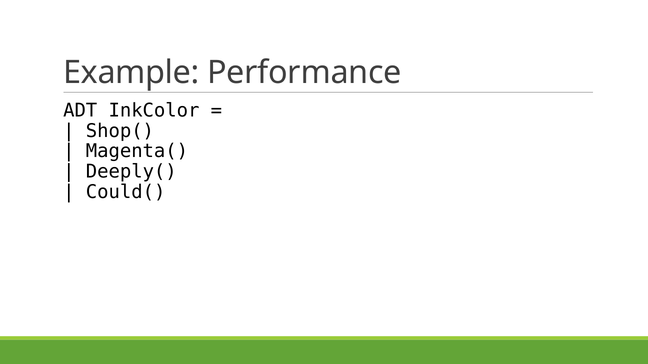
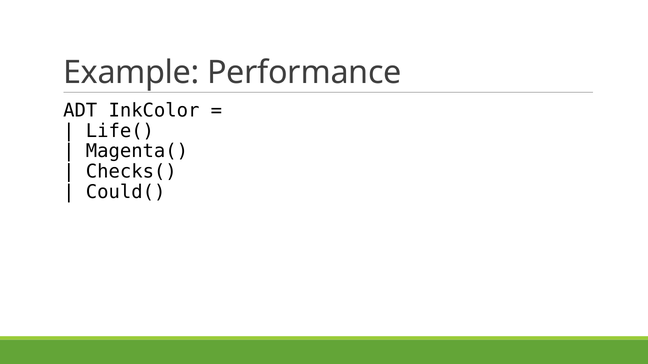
Shop(: Shop( -> Life( (120, 131)
Deeply(: Deeply( -> Checks( (131, 172)
